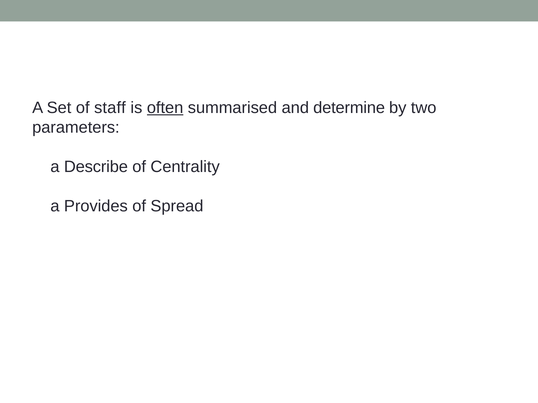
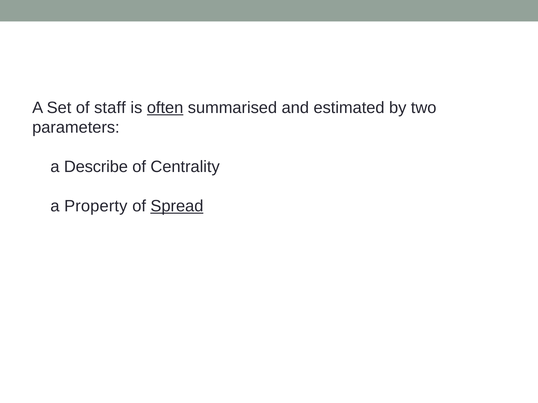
determine: determine -> estimated (349, 108)
Provides: Provides -> Property (96, 206)
Spread underline: none -> present (177, 206)
